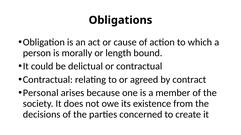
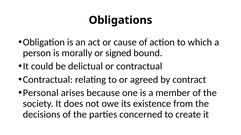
length: length -> signed (118, 53)
